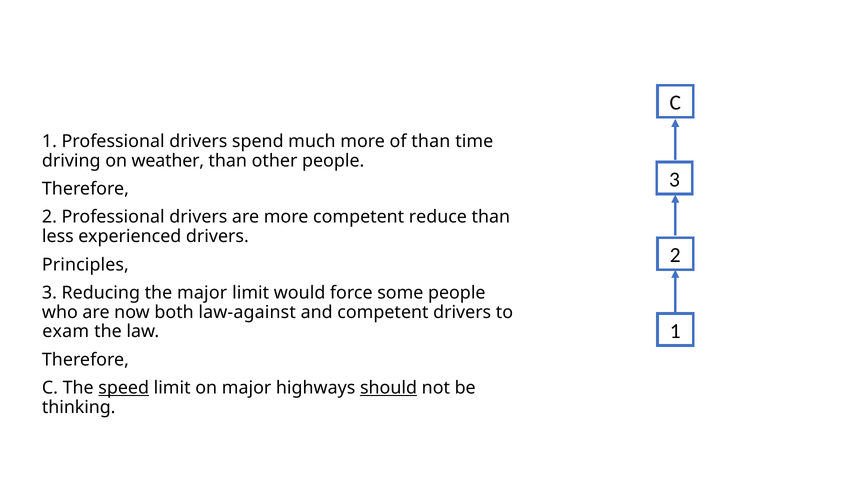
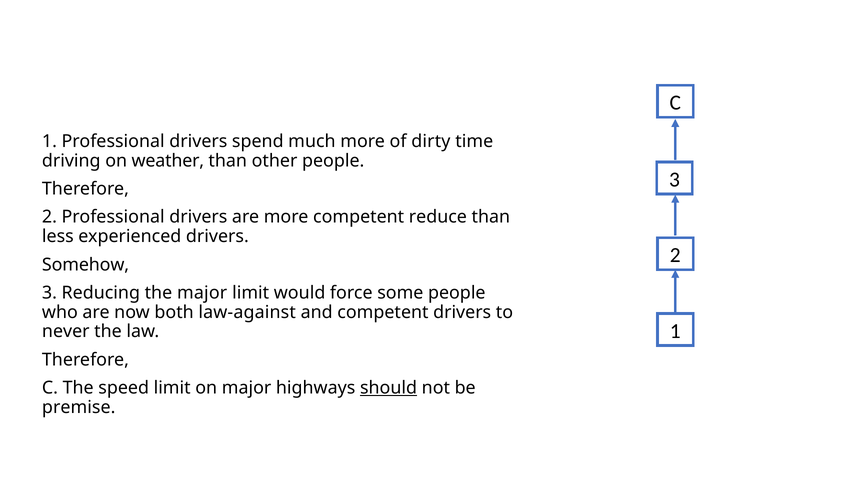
of than: than -> dirty (431, 141)
Principles: Principles -> Somehow (86, 264)
exam: exam -> never (66, 331)
speed underline: present -> none (124, 388)
thinking: thinking -> premise (79, 407)
